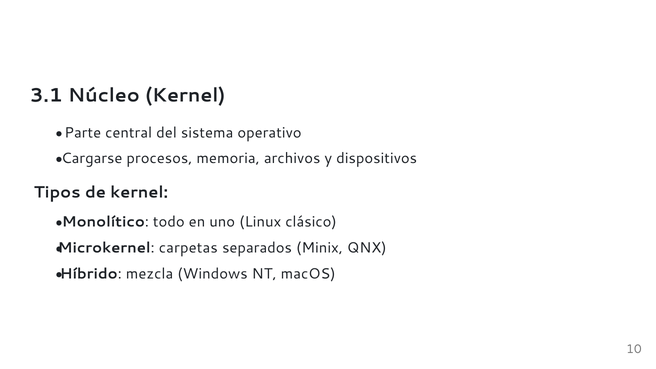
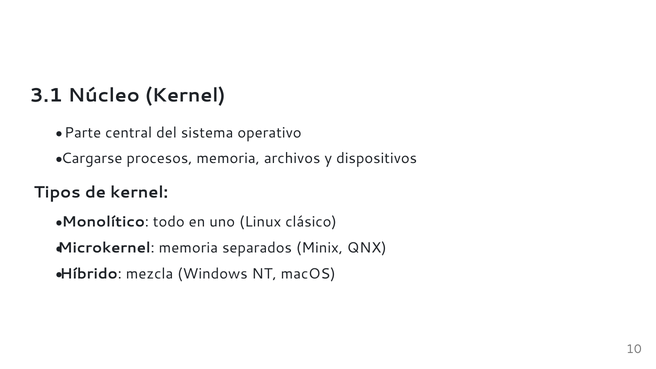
Microkernel carpetas: carpetas -> memoria (188, 248)
